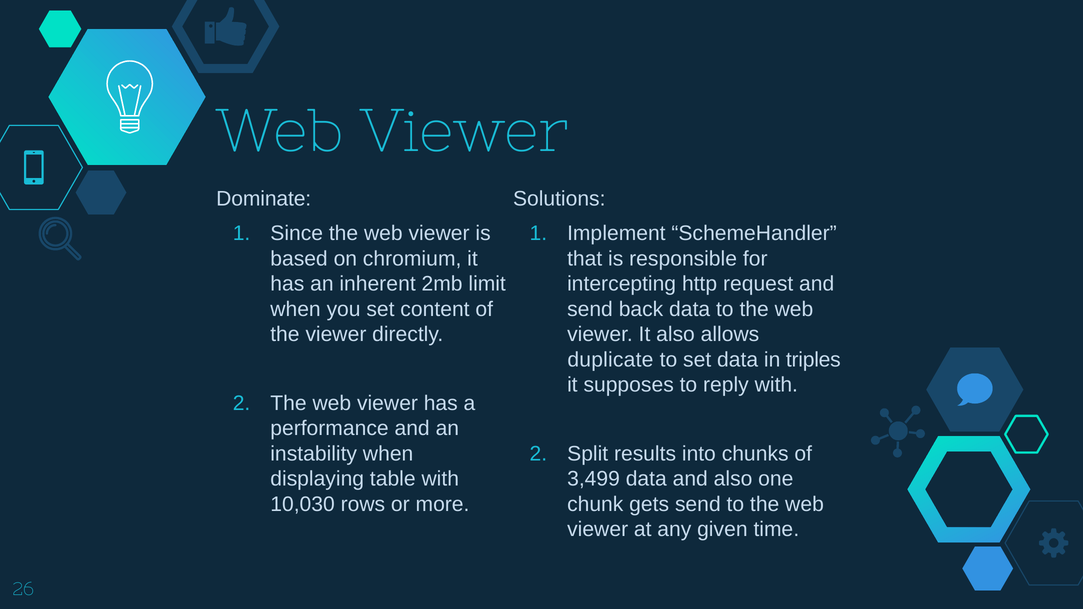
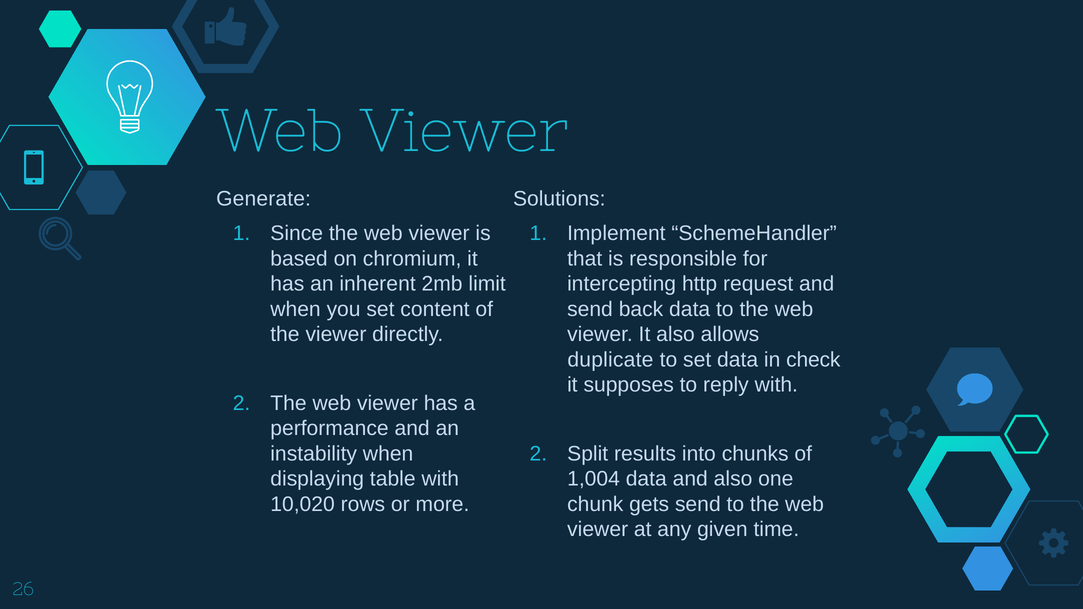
Dominate: Dominate -> Generate (264, 199)
triples: triples -> check (813, 360)
3,499: 3,499 -> 1,004 (594, 479)
10,030: 10,030 -> 10,020 (303, 504)
